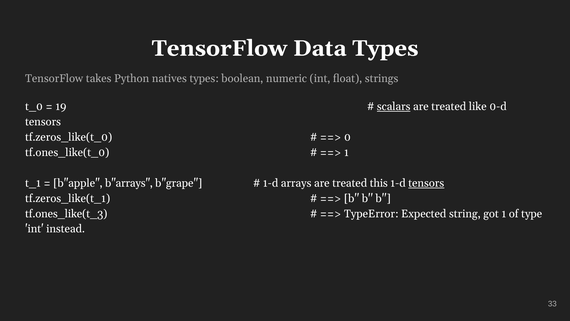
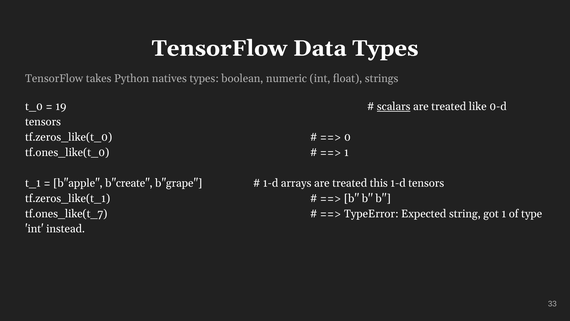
b"arrays: b"arrays -> b"create (129, 183)
tensors underline: present -> none (426, 183)
tf.ones_like(t_3: tf.ones_like(t_3 -> tf.ones_like(t_7 (66, 213)
